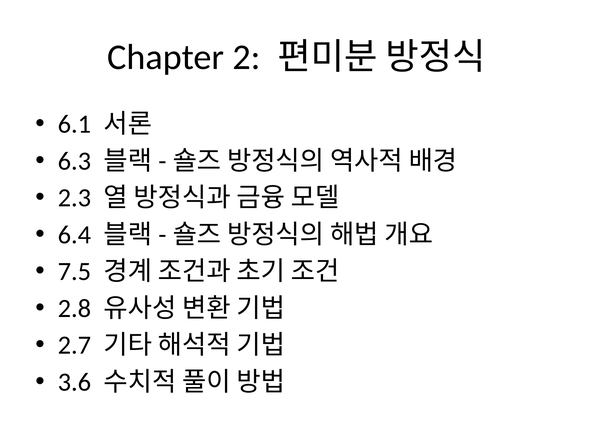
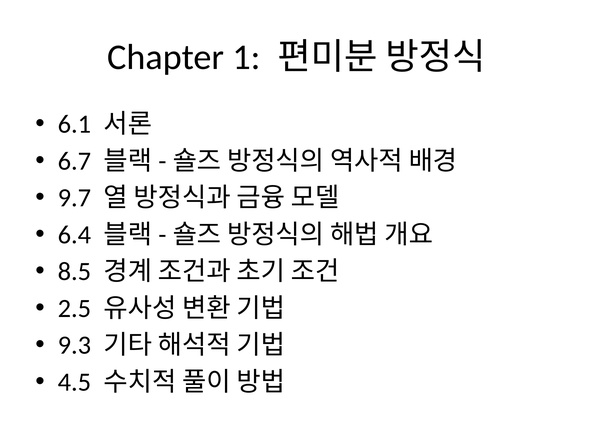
2: 2 -> 1 (246, 57)
6.3: 6.3 -> 6.7 (74, 161)
2.3: 2.3 -> 9.7 (74, 198)
7.5: 7.5 -> 8.5 (74, 272)
2.8: 2.8 -> 2.5 (74, 309)
2.7: 2.7 -> 9.3 (74, 346)
3.6: 3.6 -> 4.5 (74, 383)
